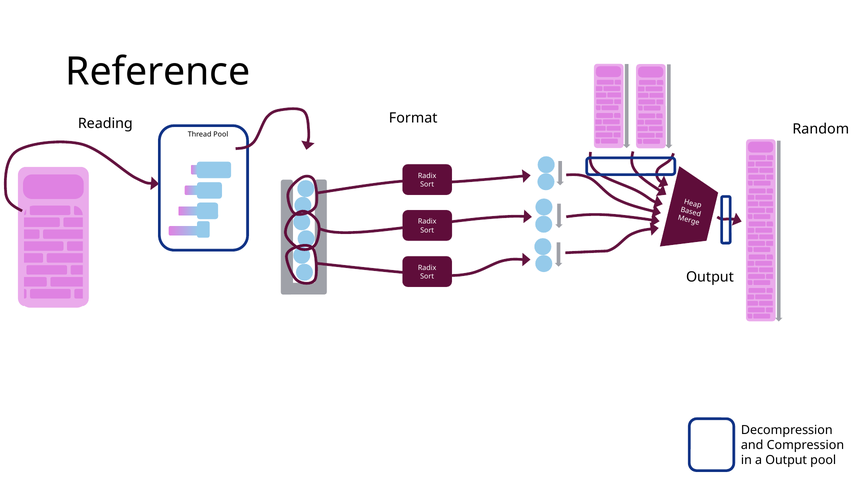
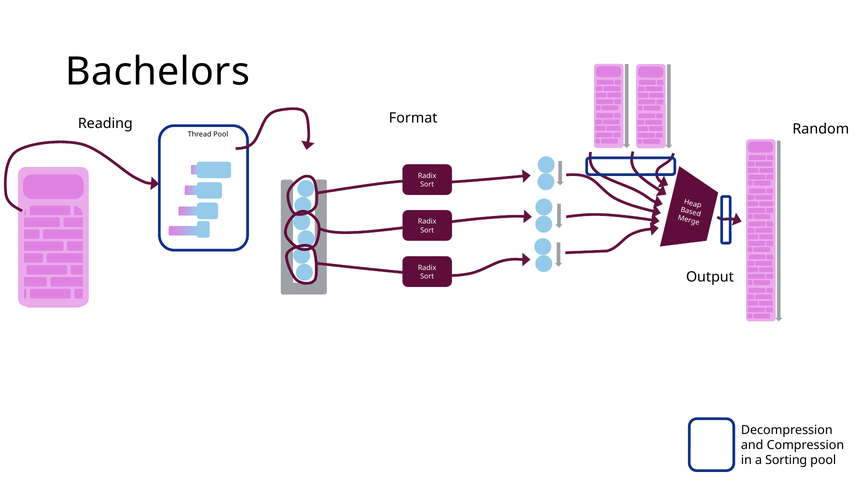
Reference: Reference -> Bachelors (158, 72)
a Output: Output -> Sorting (786, 461)
